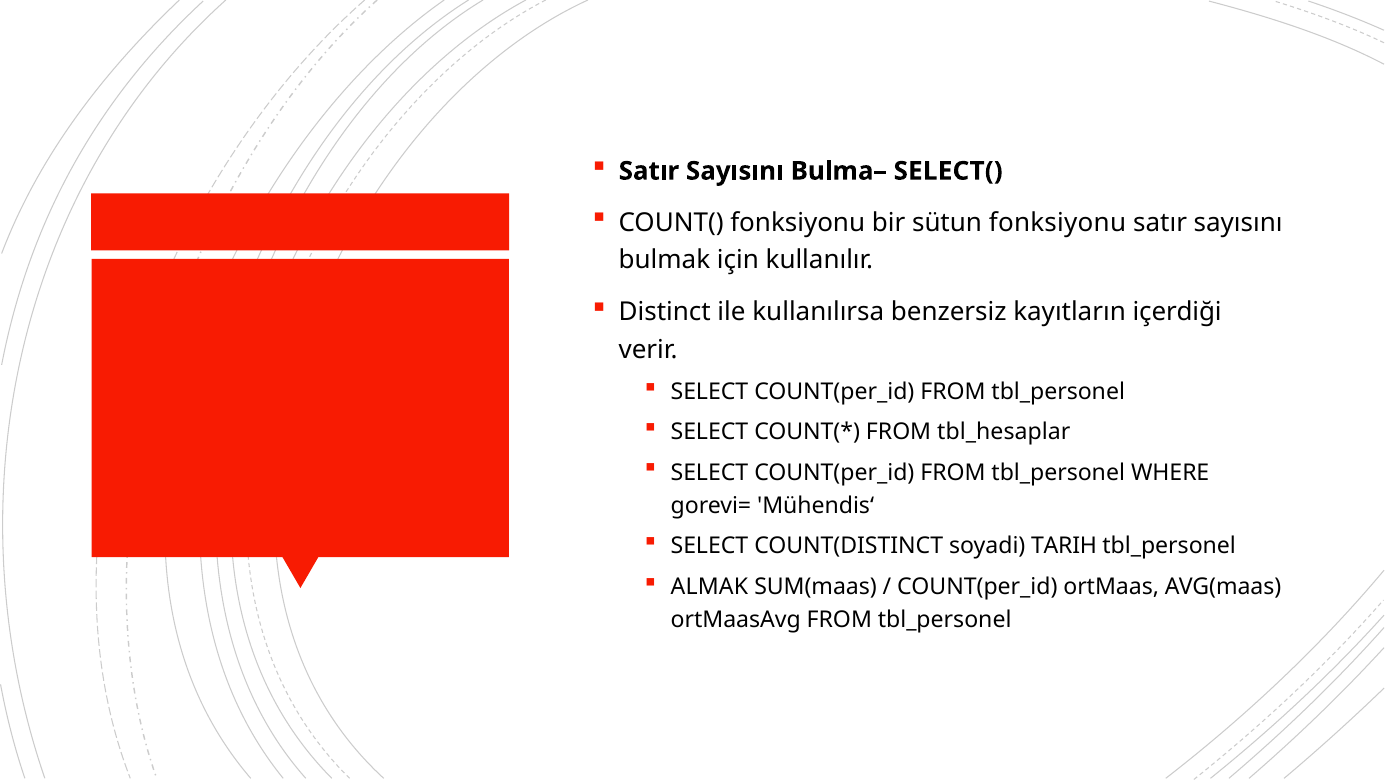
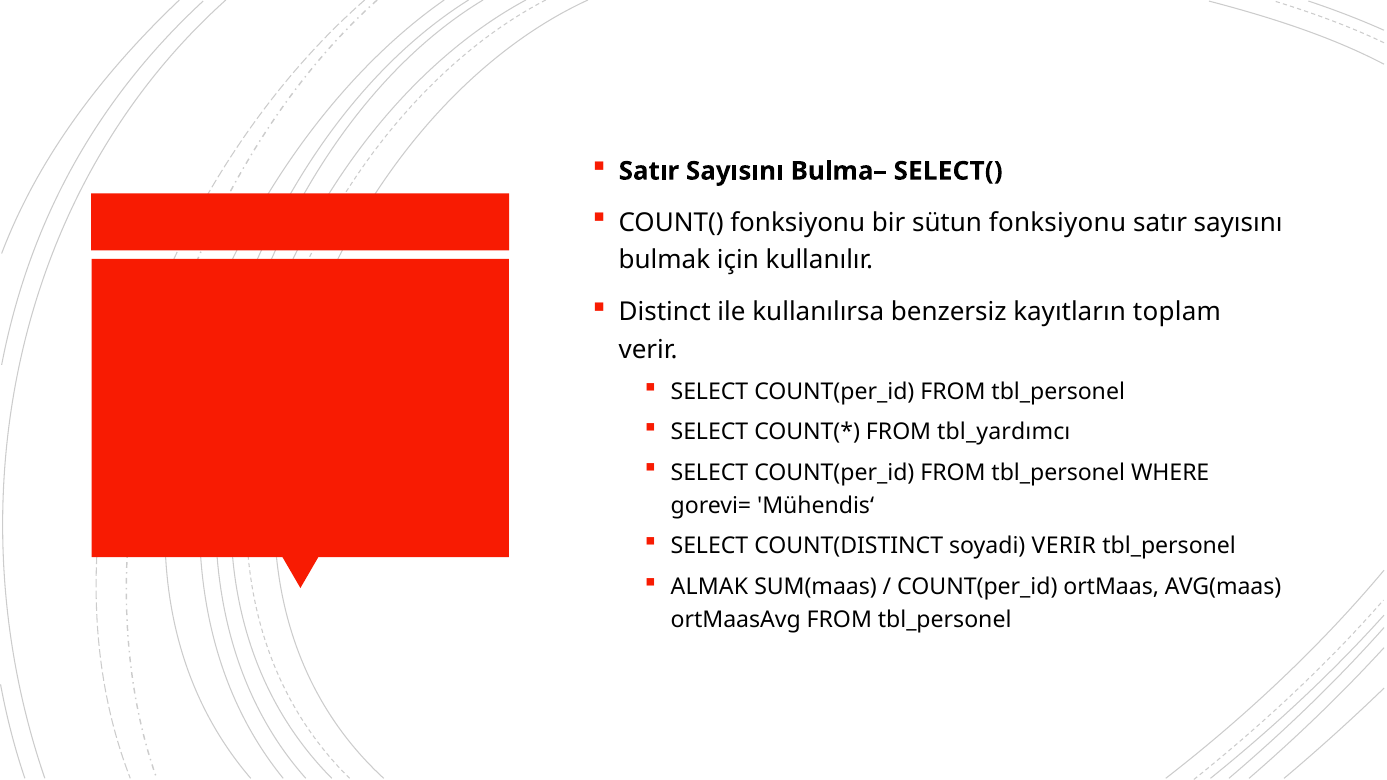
içerdiği: içerdiği -> toplam (1177, 312)
tbl_hesaplar: tbl_hesaplar -> tbl_yardımcı (1004, 432)
soyadi TARIH: TARIH -> VERIR (1064, 546)
